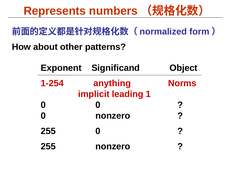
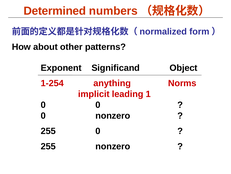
Represents: Represents -> Determined (55, 11)
